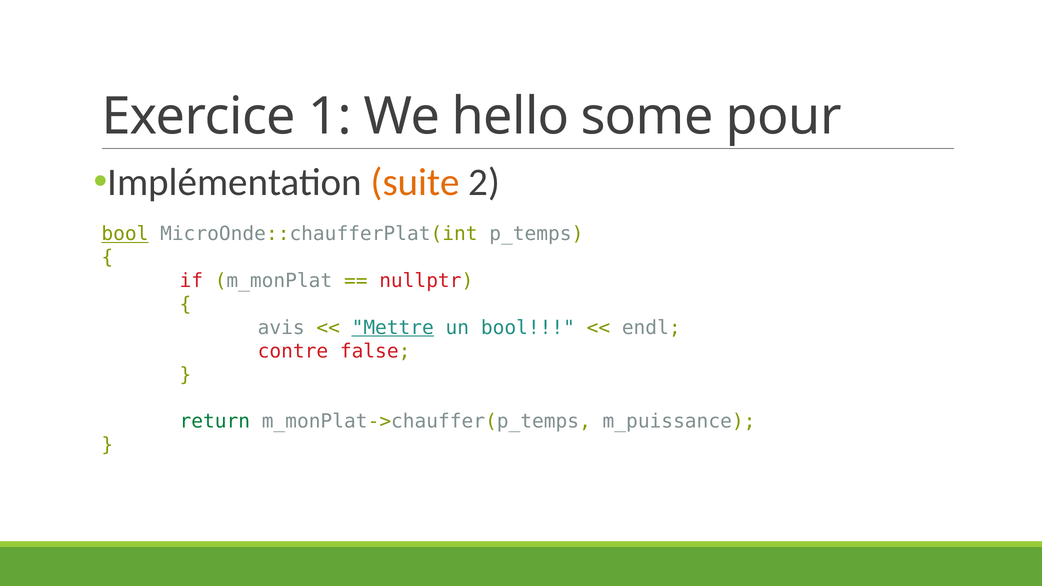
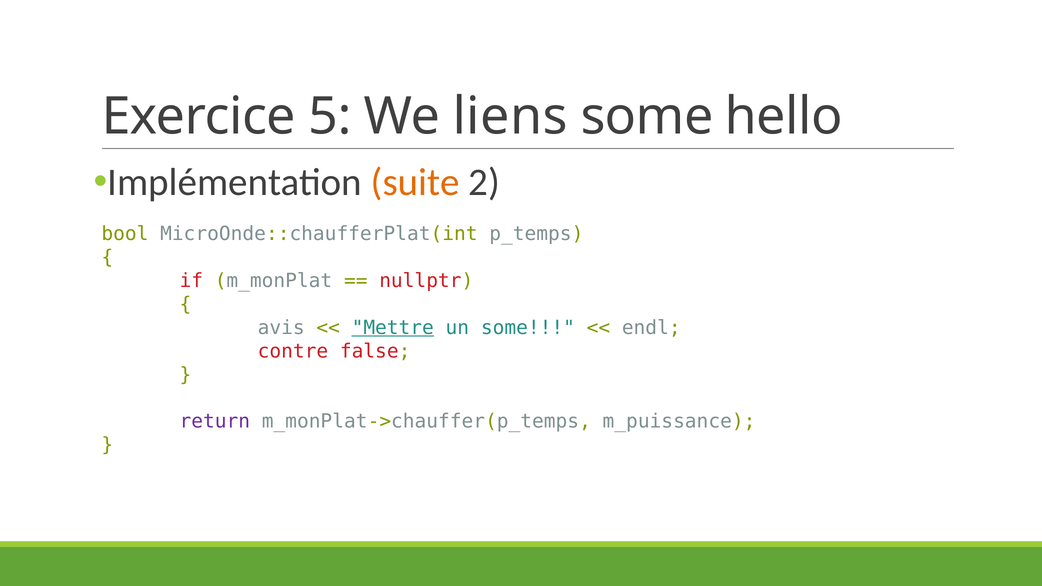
1: 1 -> 5 (330, 117)
hello: hello -> liens (510, 117)
pour: pour -> hello (784, 117)
bool underline: present -> none (125, 234)
un bool: bool -> some (528, 328)
return colour: green -> purple (215, 422)
